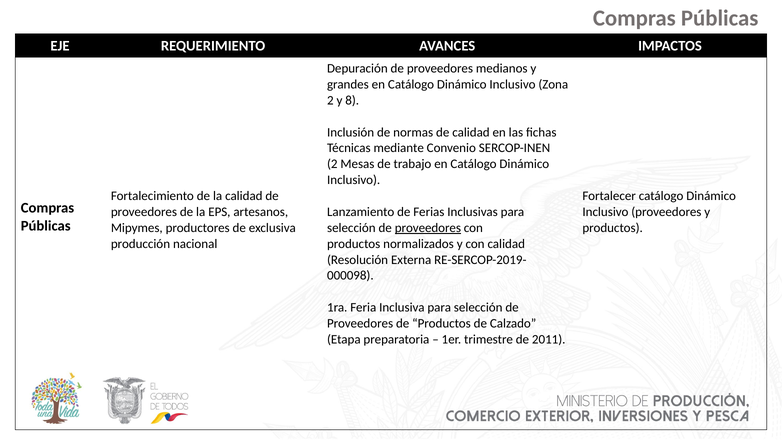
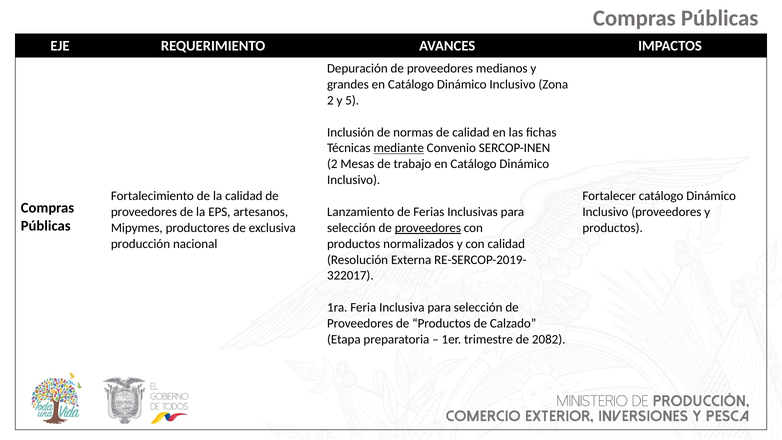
8: 8 -> 5 (352, 100)
mediante underline: none -> present (399, 148)
000098: 000098 -> 322017 (350, 276)
2011: 2011 -> 2082 (549, 339)
